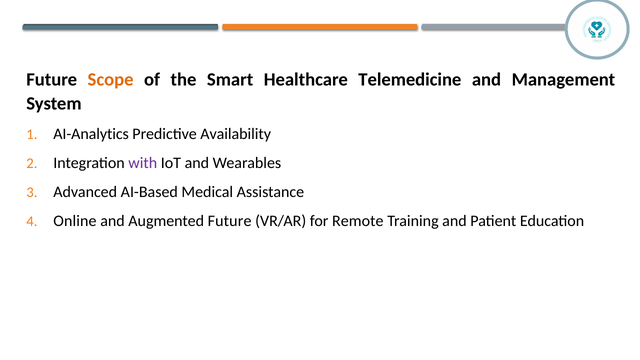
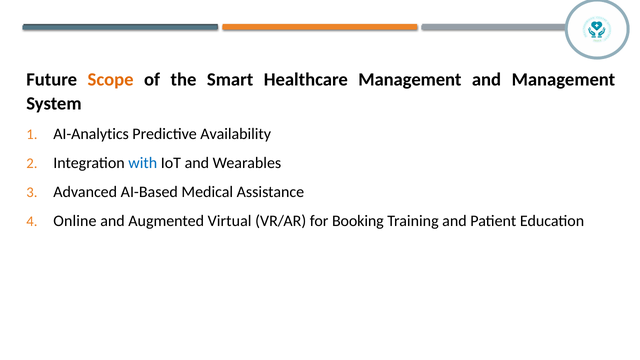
Healthcare Telemedicine: Telemedicine -> Management (410, 79)
with colour: purple -> blue (143, 163)
Augmented Future: Future -> Virtual (230, 221)
Remote: Remote -> Booking (358, 221)
